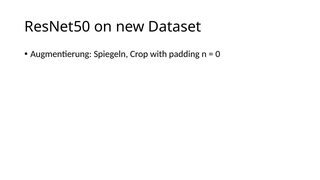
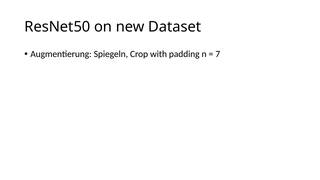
0: 0 -> 7 (218, 54)
